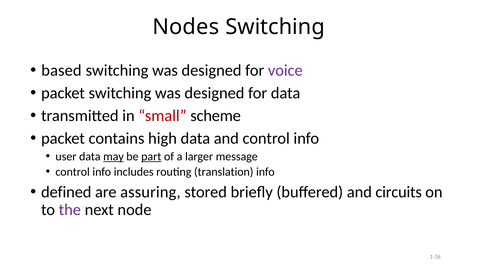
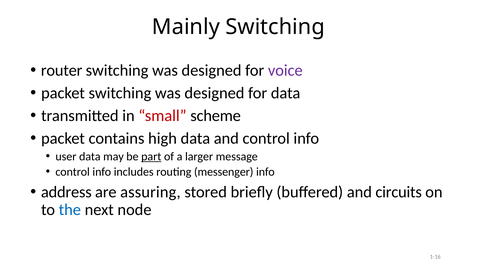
Nodes: Nodes -> Mainly (186, 27)
based: based -> router (62, 70)
may underline: present -> none (113, 156)
translation: translation -> messenger (224, 171)
defined: defined -> address (66, 192)
the colour: purple -> blue (70, 209)
